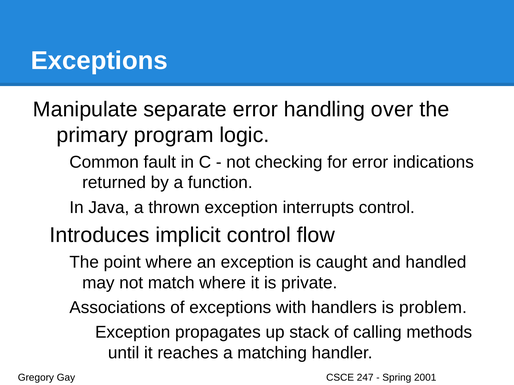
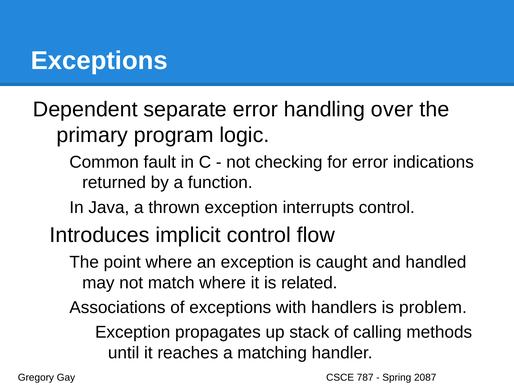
Manipulate: Manipulate -> Dependent (85, 109)
private: private -> related (309, 283)
247: 247 -> 787 (365, 378)
2001: 2001 -> 2087 (425, 378)
